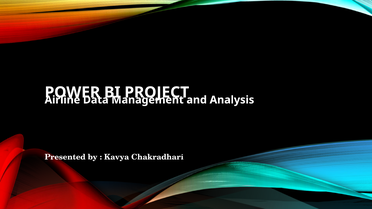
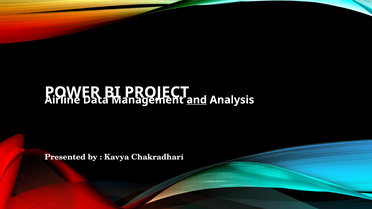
and underline: none -> present (197, 100)
